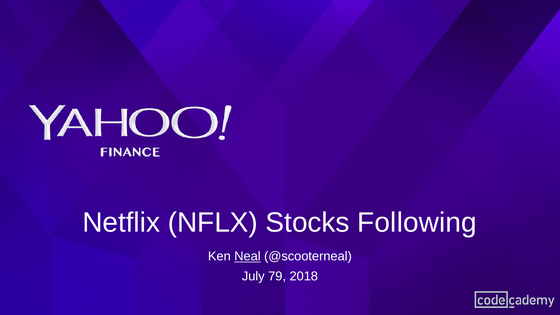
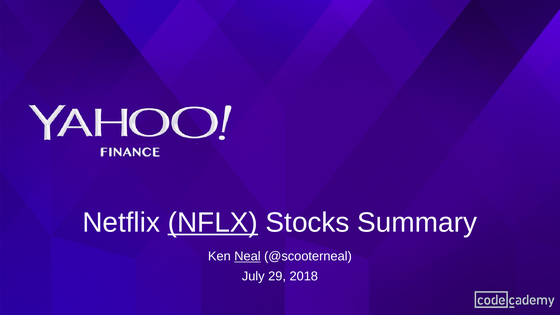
NFLX underline: none -> present (213, 223)
Following: Following -> Summary (417, 223)
79: 79 -> 29 (277, 276)
